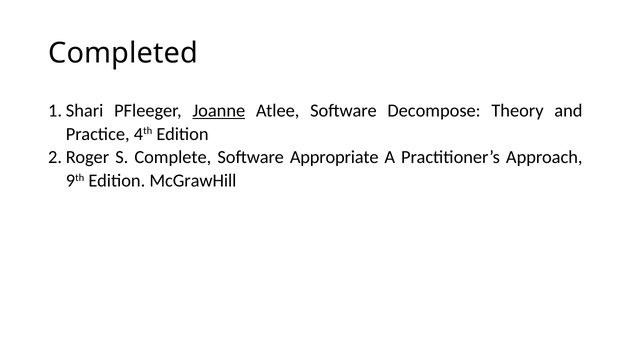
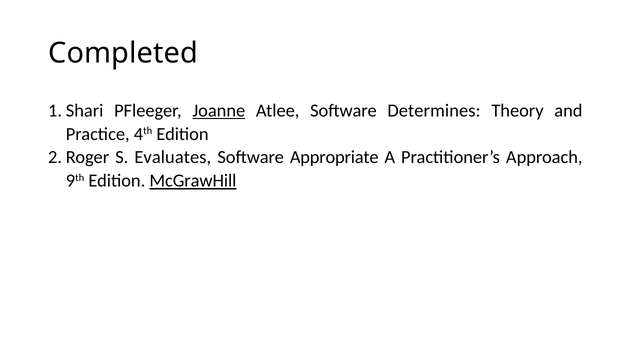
Decompose: Decompose -> Determines (434, 111)
Complete: Complete -> Evaluates (173, 157)
McGrawHill underline: none -> present (193, 181)
